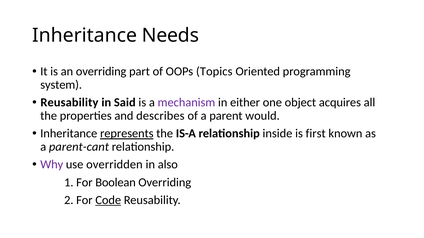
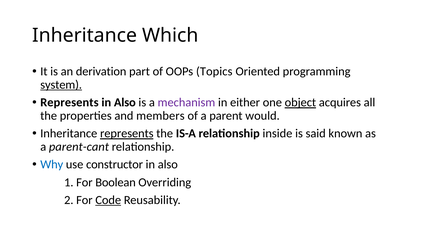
Needs: Needs -> Which (170, 36)
an overriding: overriding -> derivation (101, 72)
system underline: none -> present (61, 85)
Reusability: Reusability -> Represents (69, 103)
Said: Said -> Also (125, 103)
object underline: none -> present (300, 103)
describes: describes -> members (160, 116)
first: first -> said (316, 134)
Why colour: purple -> blue (52, 165)
overridden: overridden -> constructor (115, 165)
